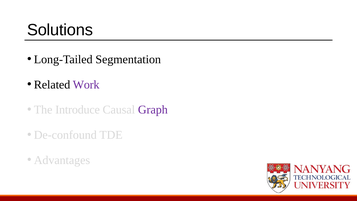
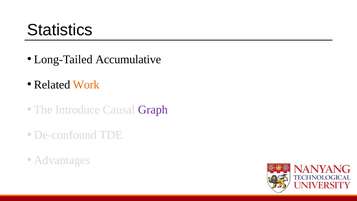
Solutions: Solutions -> Statistics (60, 30)
Segmentation: Segmentation -> Accumulative (128, 59)
Work colour: purple -> orange (86, 85)
